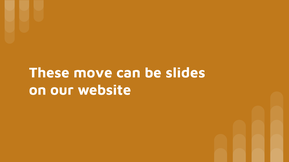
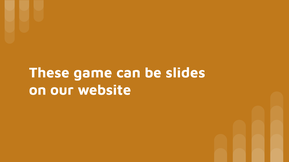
move: move -> game (93, 73)
